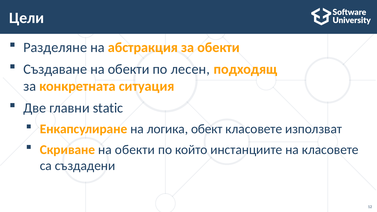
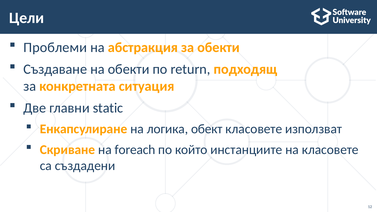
Разделяне: Разделяне -> Проблеми (55, 48)
лесен: лесен -> return (190, 69)
Скриване на обекти: обекти -> foreach (135, 150)
